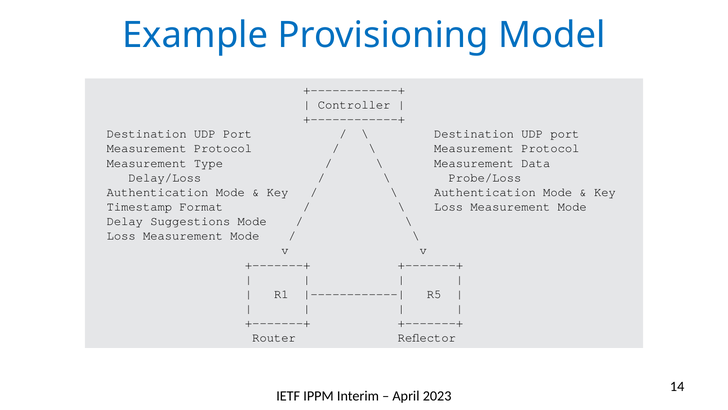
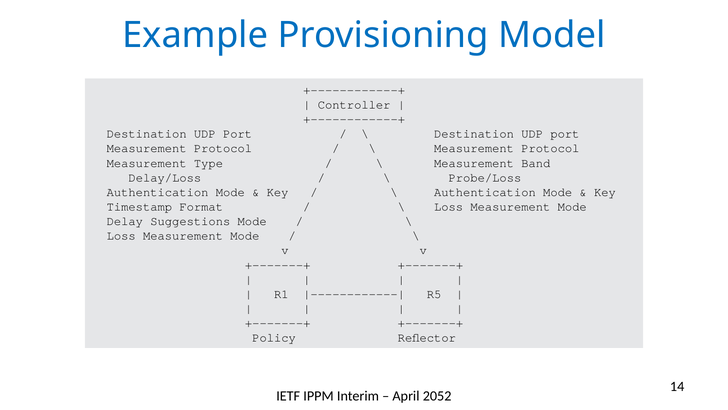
Data: Data -> Band (536, 163)
Router: Router -> Policy (274, 338)
2023: 2023 -> 2052 (437, 396)
